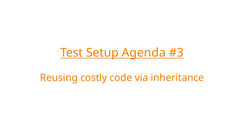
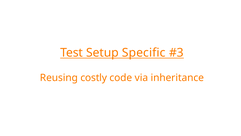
Agenda: Agenda -> Specific (144, 52)
